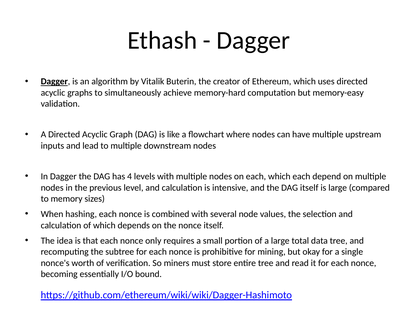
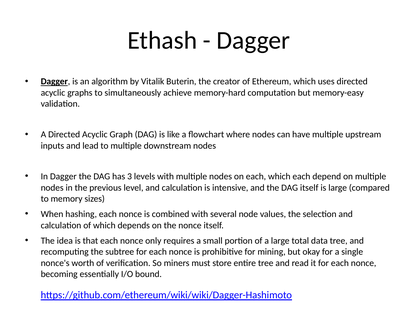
4: 4 -> 3 (130, 176)
